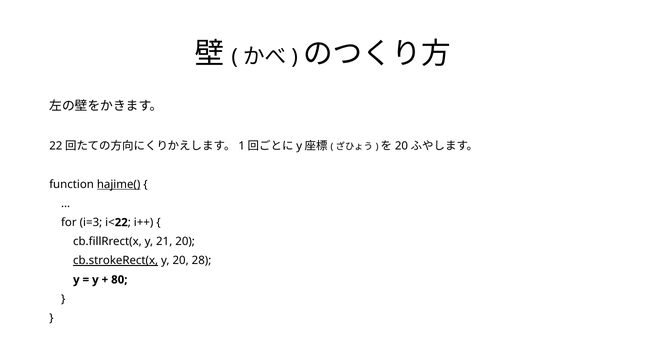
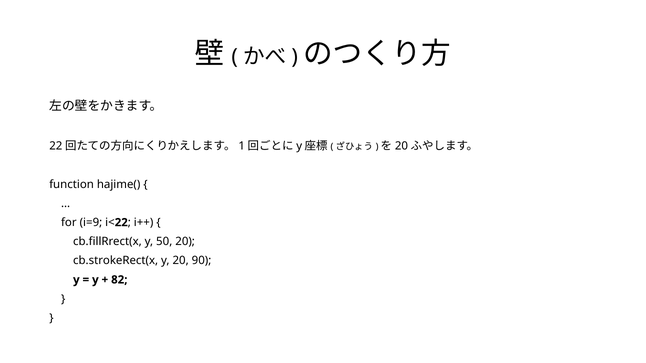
hajime( underline: present -> none (119, 185)
i=3: i=3 -> i=9 (91, 223)
21: 21 -> 50 (164, 242)
cb.strokeRect(x underline: present -> none (116, 261)
28: 28 -> 90 (202, 261)
80: 80 -> 82 (119, 280)
